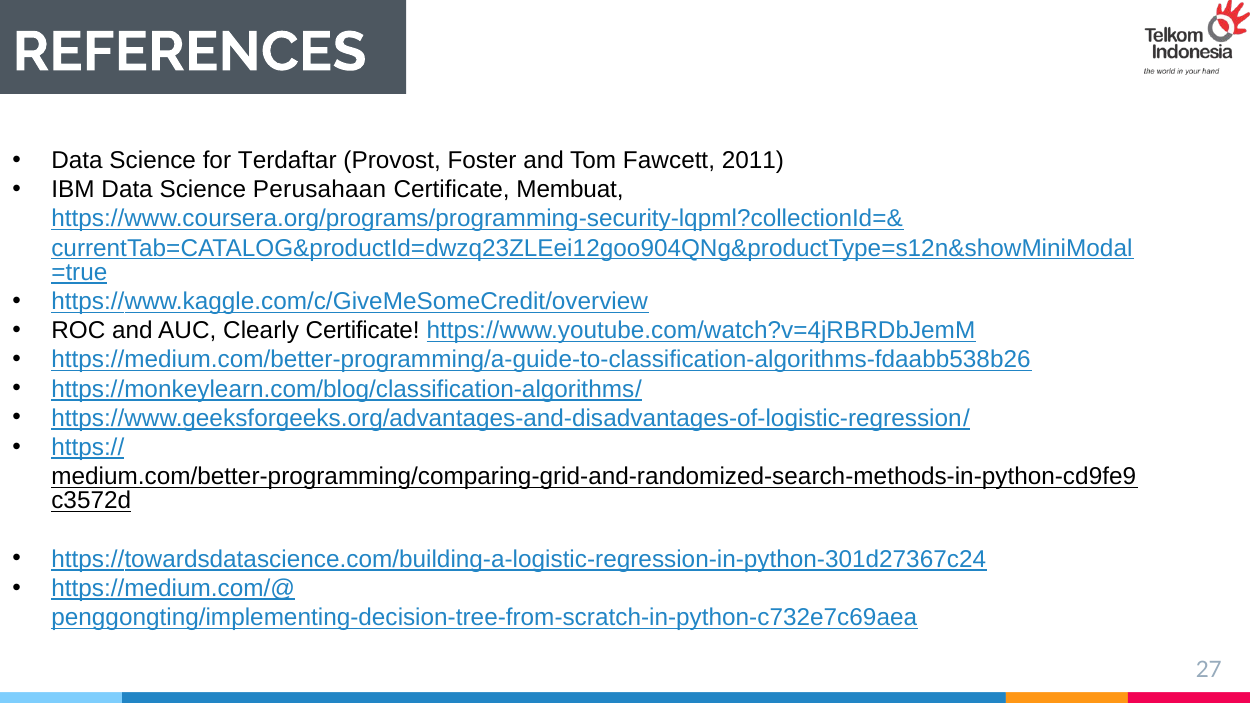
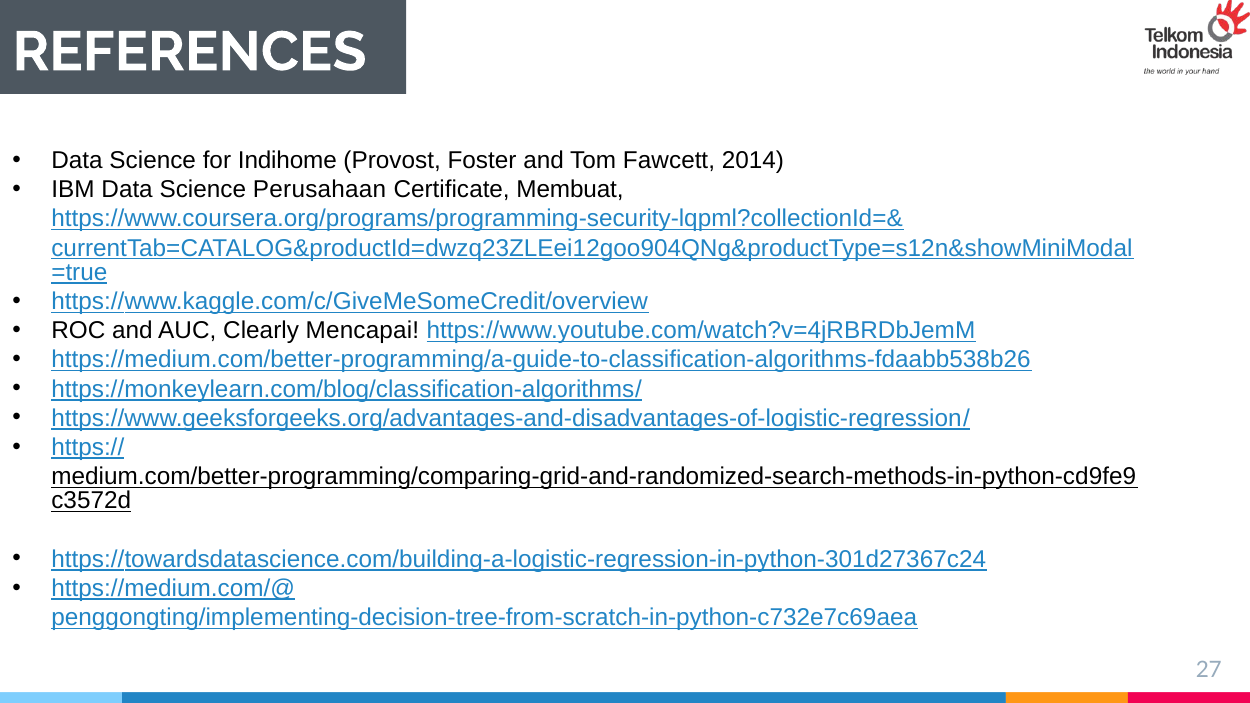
Terdaftar: Terdaftar -> Indihome (287, 161)
2011: 2011 -> 2014 (753, 161)
Clearly Certificate: Certificate -> Mencapai (362, 331)
